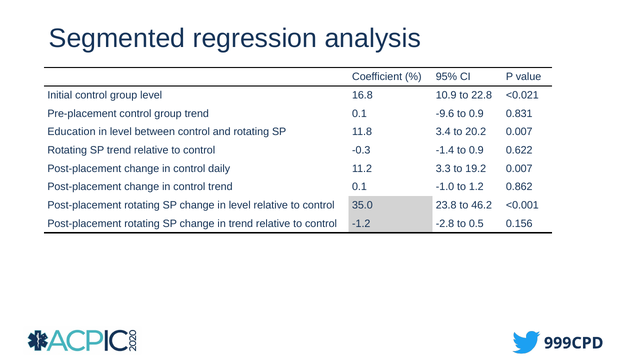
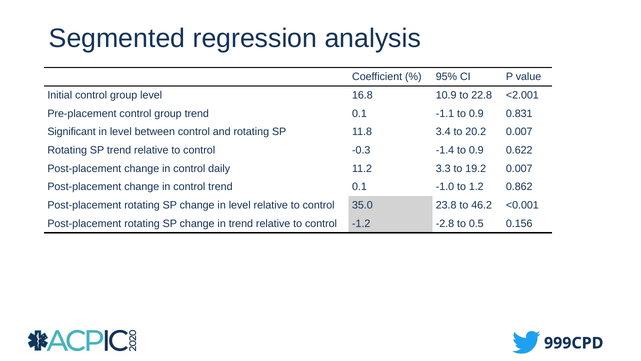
<0.021: <0.021 -> <2.001 (522, 95)
-9.6: -9.6 -> -1.1 (445, 113)
Education: Education -> Significant (72, 132)
